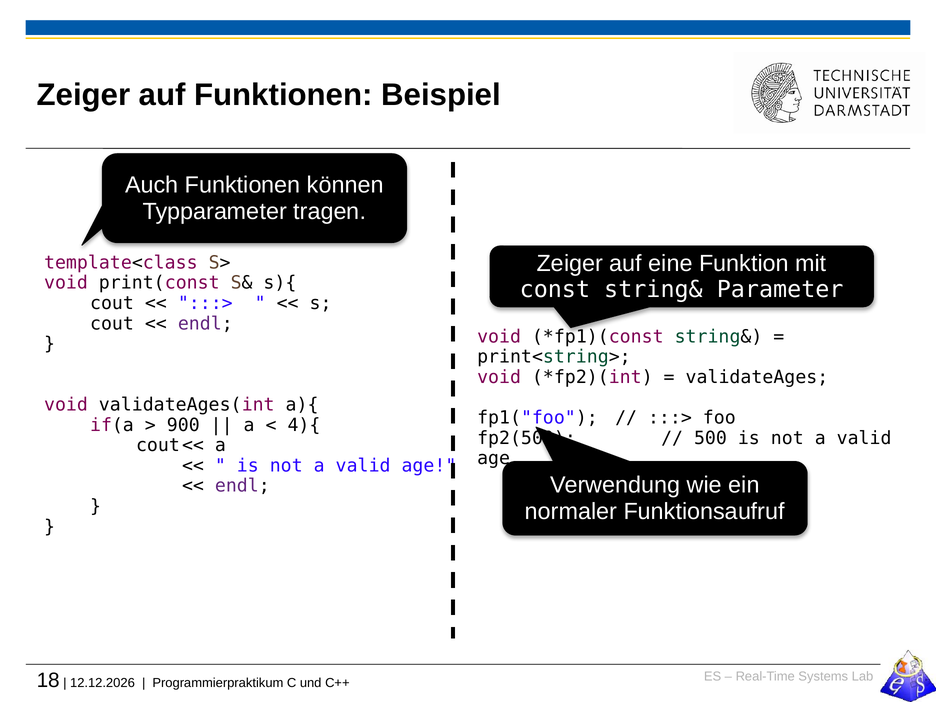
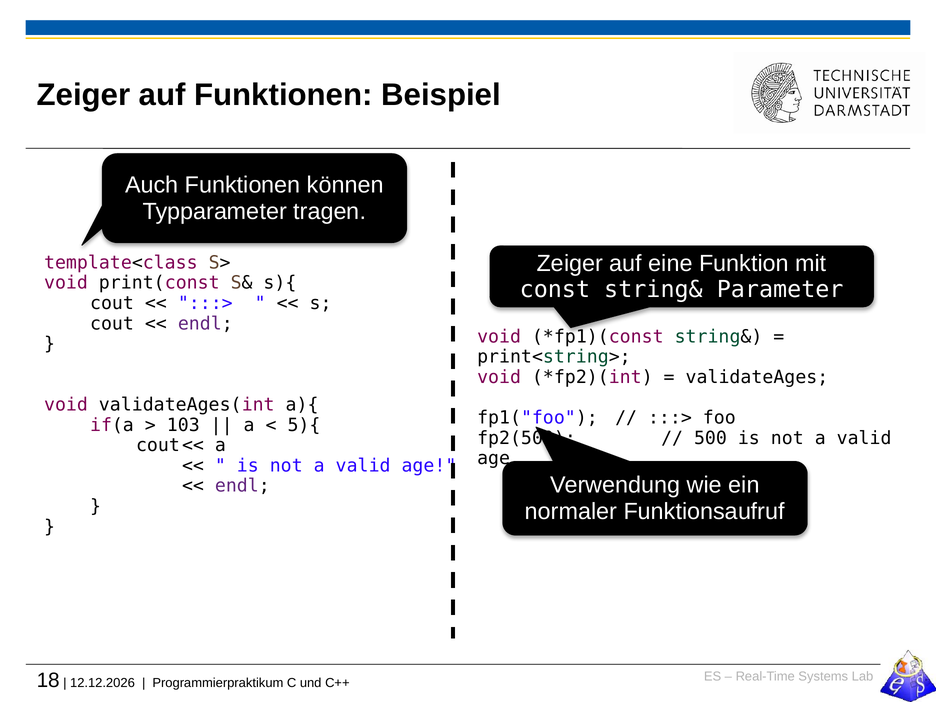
900: 900 -> 103 (183, 425)
4){: 4){ -> 5){ (304, 425)
